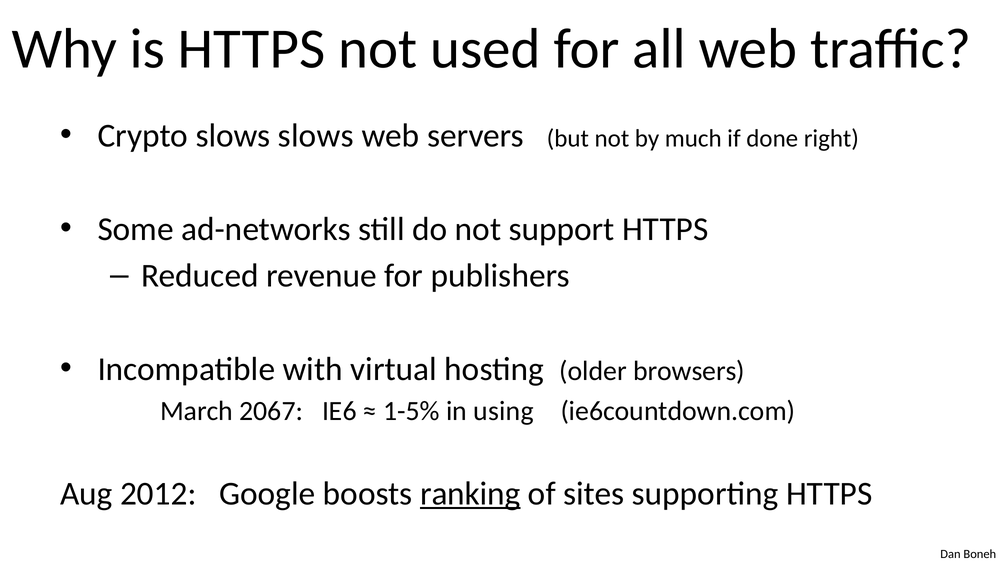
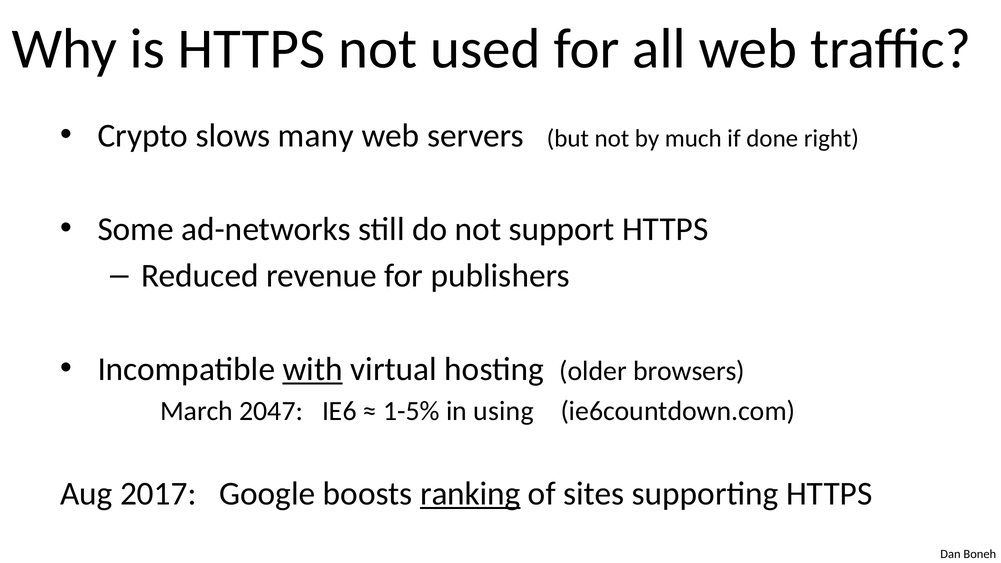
slows slows: slows -> many (316, 136)
with underline: none -> present (313, 369)
2067: 2067 -> 2047 (271, 411)
2012: 2012 -> 2017 (158, 494)
